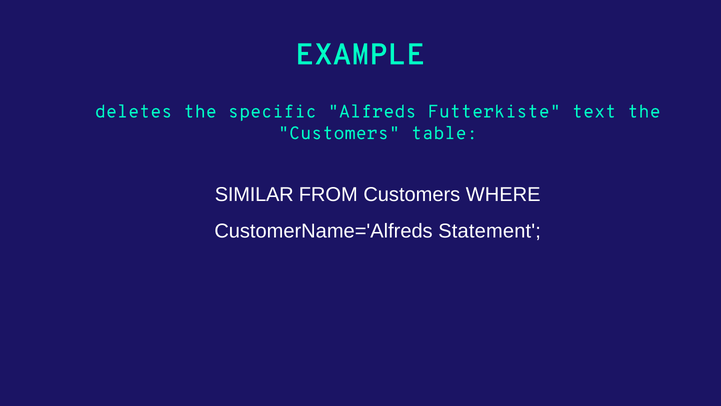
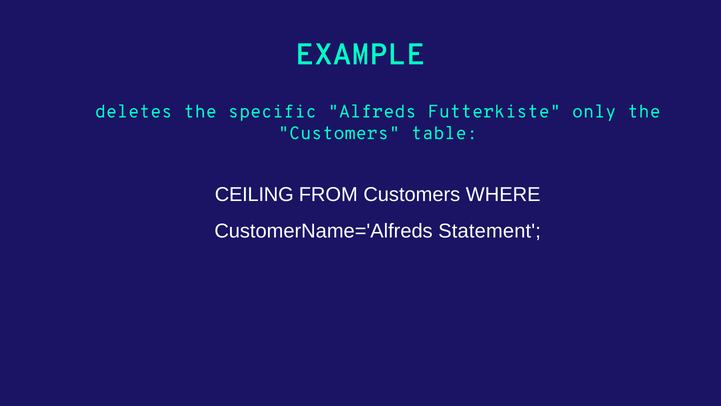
text: text -> only (594, 111)
SIMILAR: SIMILAR -> CEILING (254, 195)
